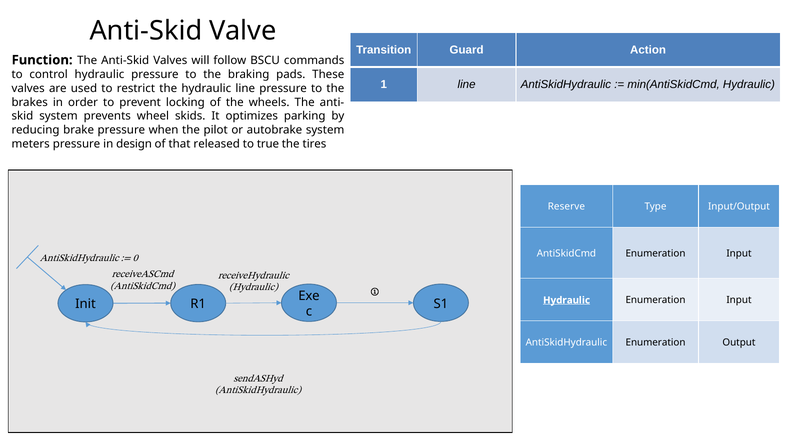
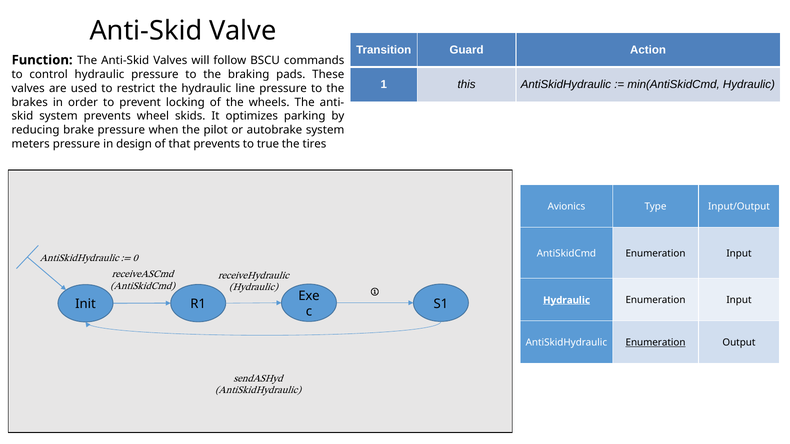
1 line: line -> this (467, 85)
that released: released -> prevents (217, 144)
Reserve: Reserve -> Avionics (566, 207)
Enumeration underline: none -> present (656, 343)
